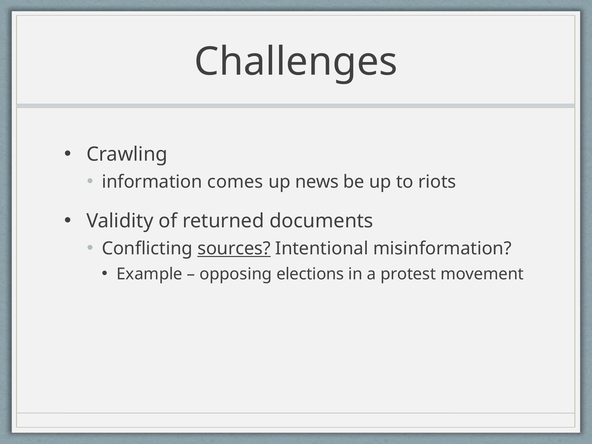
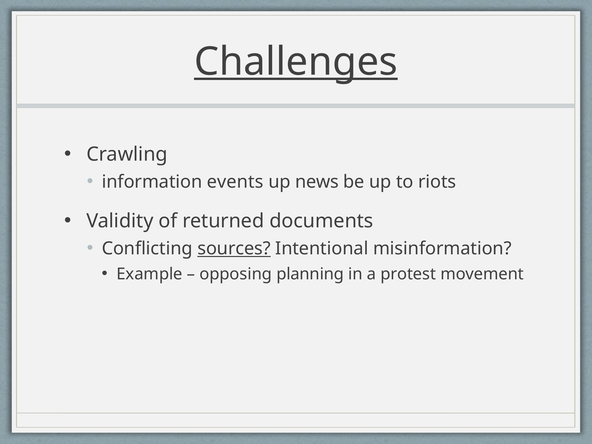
Challenges underline: none -> present (296, 62)
comes: comes -> events (235, 182)
elections: elections -> planning (310, 274)
